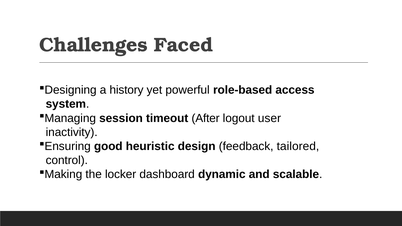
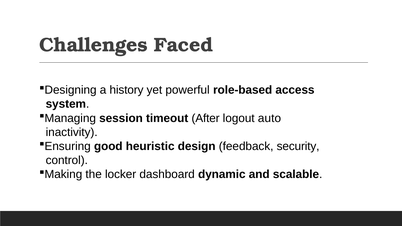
user: user -> auto (269, 118)
tailored: tailored -> security (298, 146)
